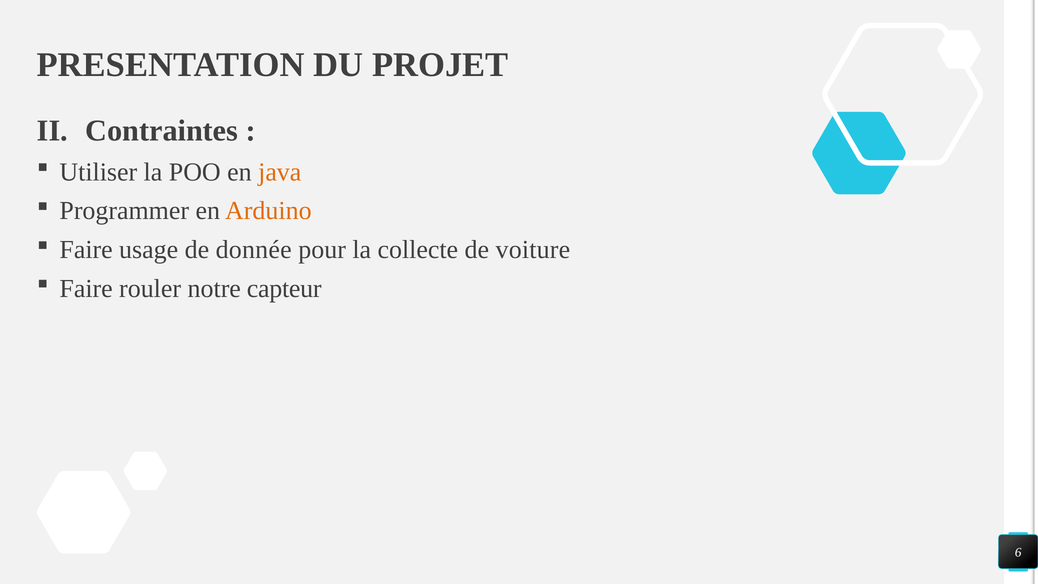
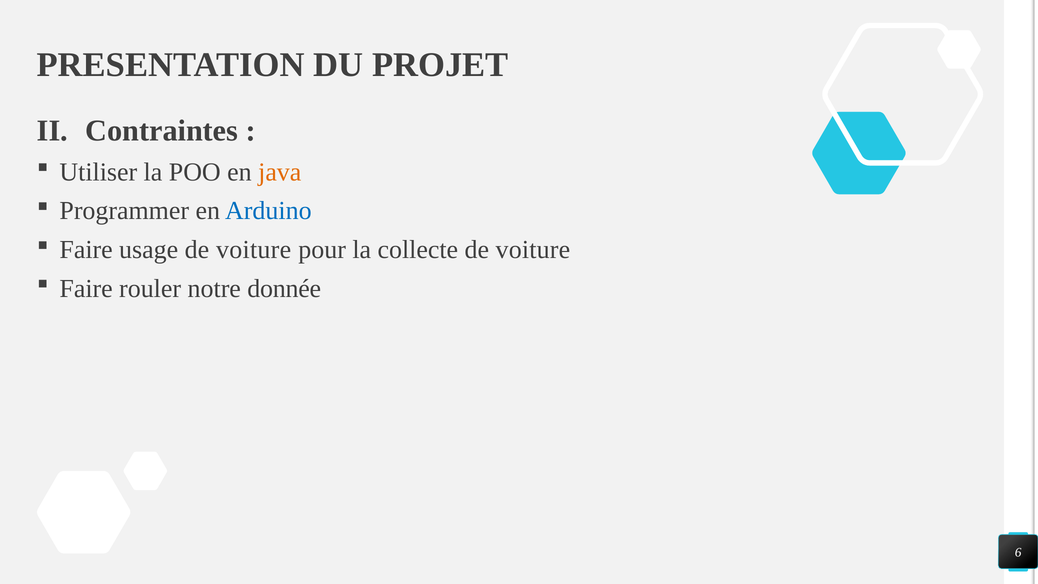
Arduino colour: orange -> blue (268, 211)
usage de donnée: donnée -> voiture (254, 250)
capteur: capteur -> donnée (284, 289)
